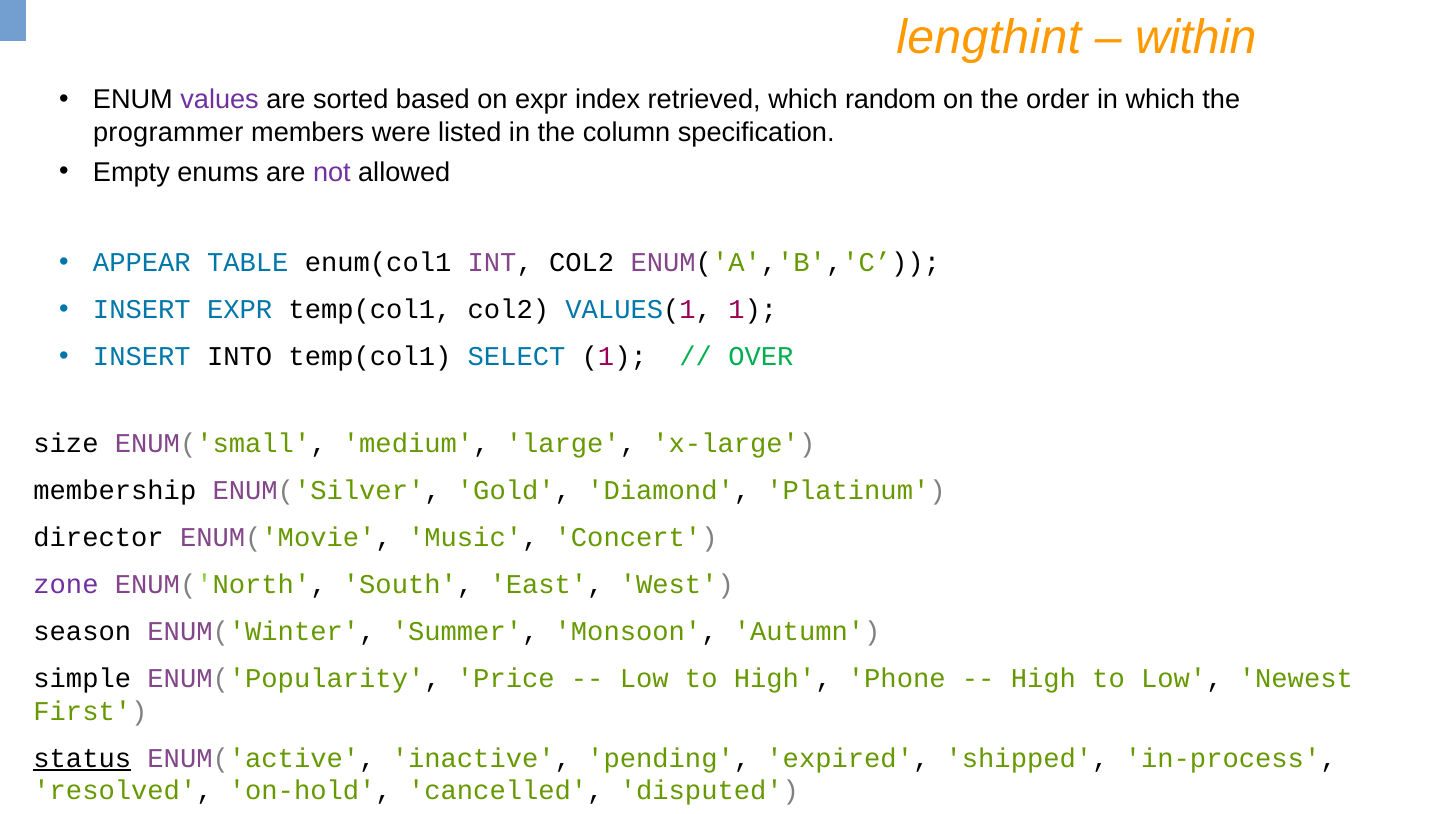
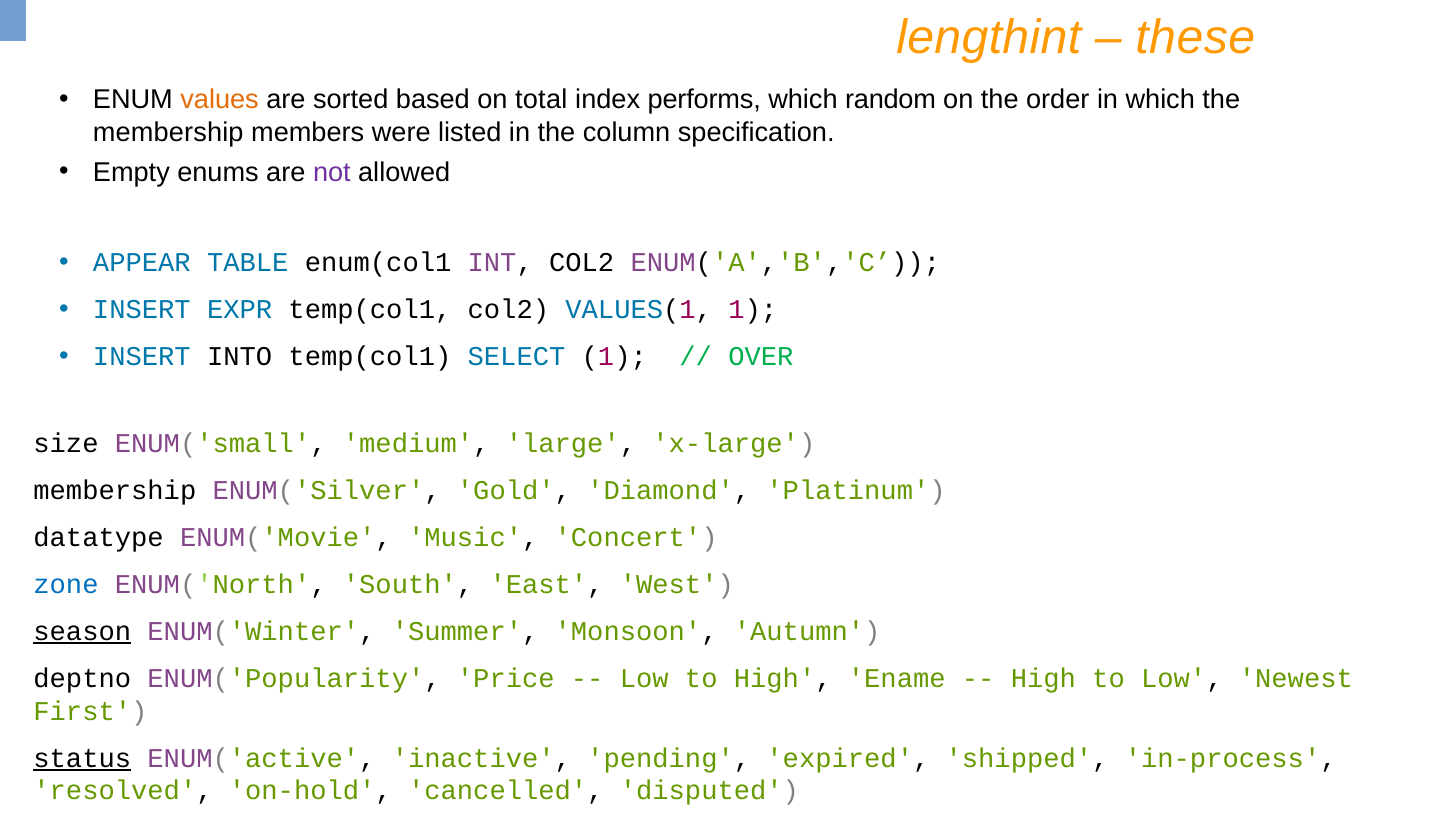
within: within -> these (1195, 38)
values colour: purple -> orange (220, 100)
on expr: expr -> total (541, 100)
retrieved: retrieved -> performs (704, 100)
programmer: programmer -> membership (168, 133)
director: director -> datatype (99, 538)
zone colour: purple -> blue (66, 585)
season underline: none -> present (82, 632)
simple: simple -> deptno (82, 679)
Phone: Phone -> Ename (897, 679)
